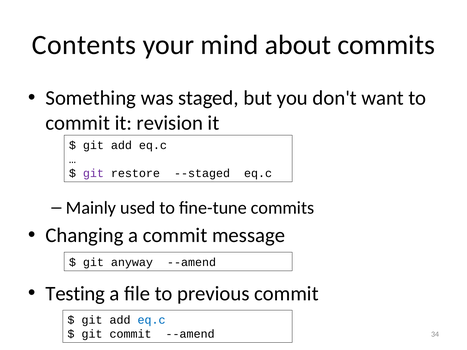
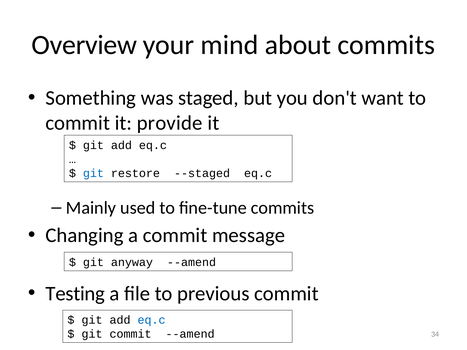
Contents: Contents -> Overview (84, 45)
revision: revision -> provide (170, 123)
git colour: purple -> blue (93, 173)
